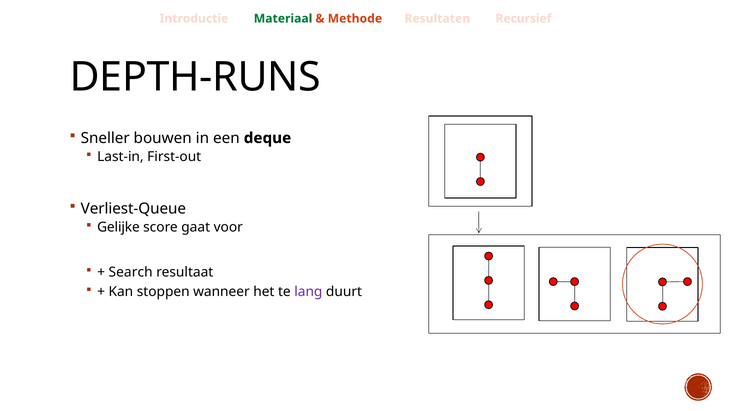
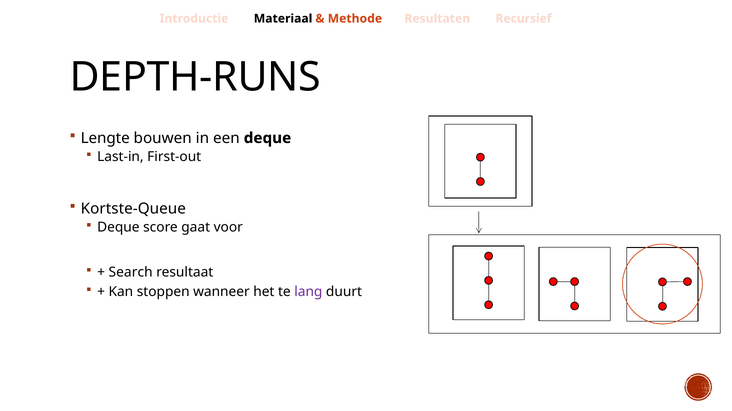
Materiaal colour: green -> black (283, 19)
Sneller: Sneller -> Lengte (105, 138)
Verliest-Queue: Verliest-Queue -> Kortste-Queue (133, 209)
Gelijke: Gelijke -> Deque (118, 228)
